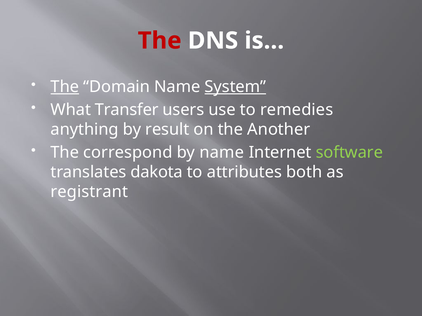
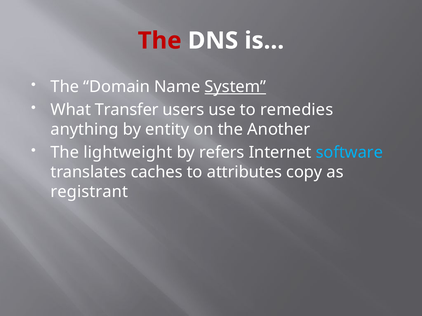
The underline: present -> none (65, 87)
result: result -> entity (167, 130)
correspond: correspond -> lightweight (128, 153)
by name: name -> refers (222, 153)
software colour: light green -> light blue (349, 153)
dakota: dakota -> caches (157, 172)
both: both -> copy (304, 172)
